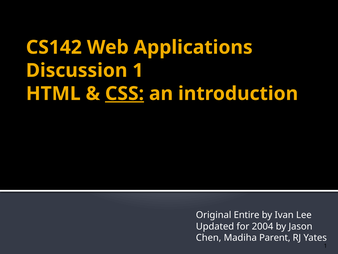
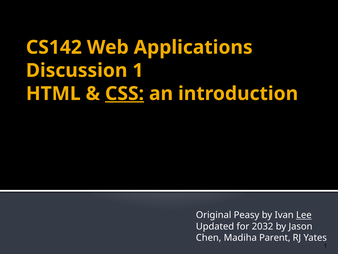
Entire: Entire -> Peasy (247, 215)
Lee underline: none -> present (304, 215)
2004: 2004 -> 2032 (263, 226)
